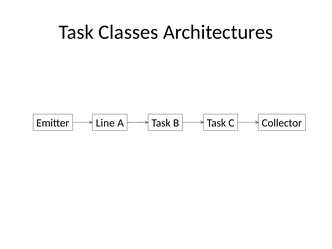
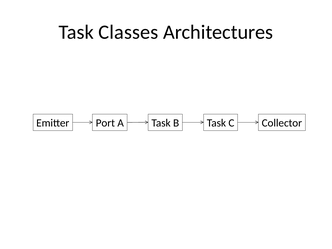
Line: Line -> Port (105, 123)
